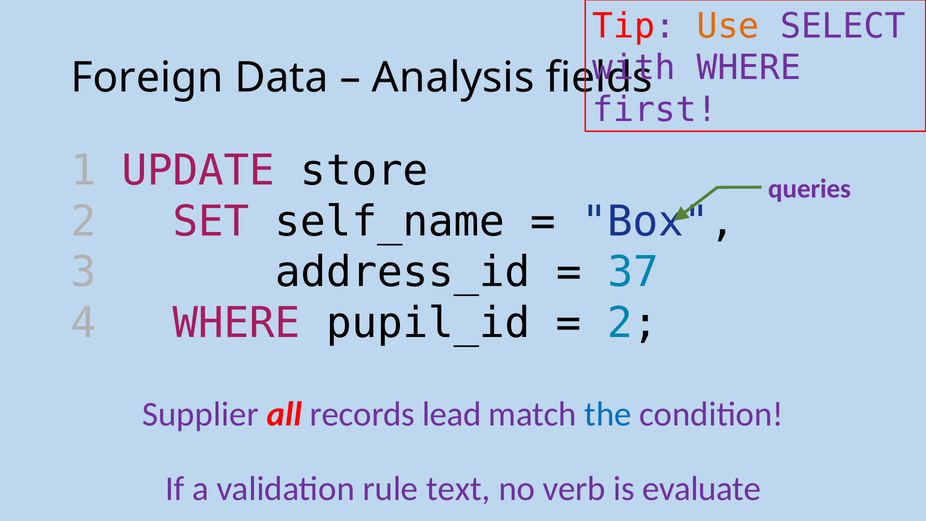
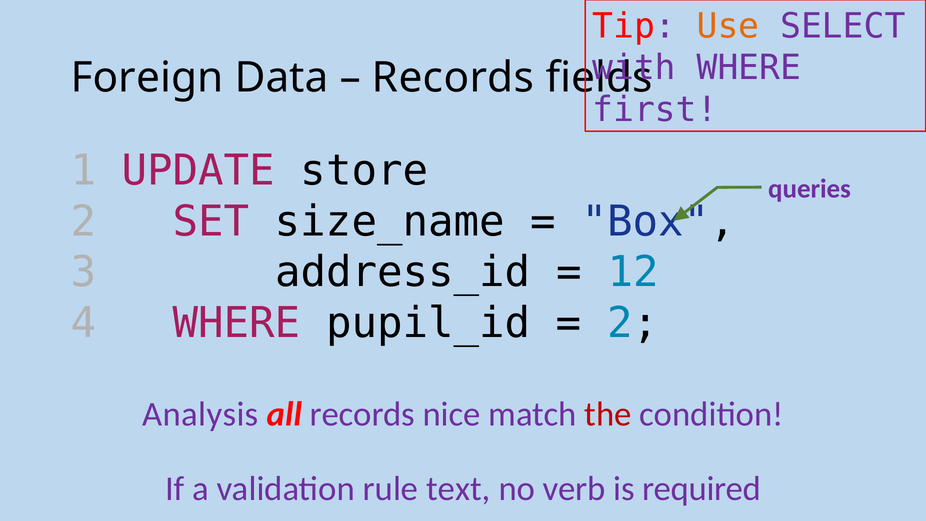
Analysis: Analysis -> Records (453, 78)
self_name: self_name -> size_name (390, 221)
37: 37 -> 12 (633, 272)
Supplier: Supplier -> Analysis (200, 414)
lead: lead -> nice (452, 414)
the colour: blue -> red (608, 414)
evaluate: evaluate -> required (702, 488)
